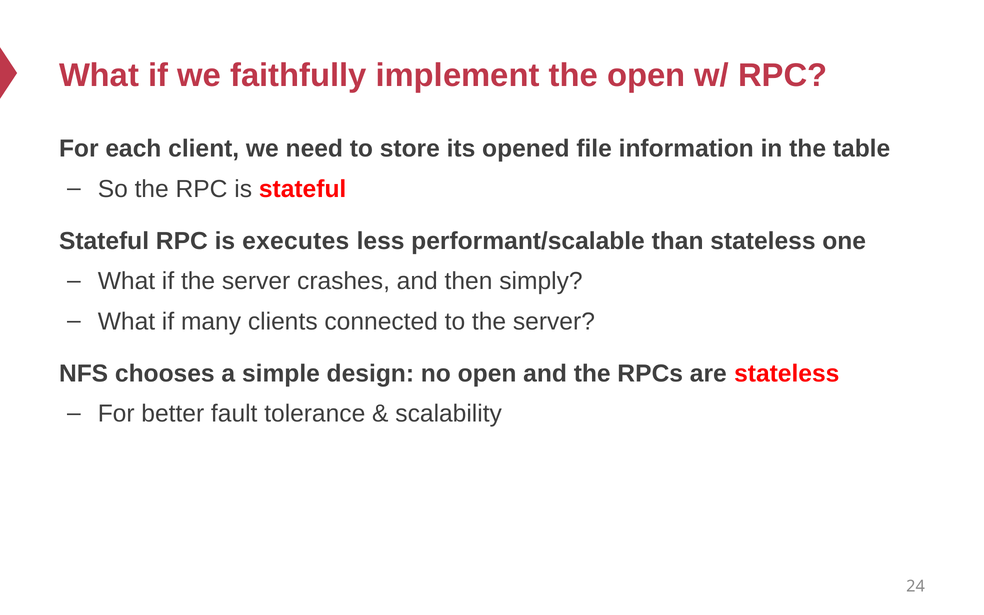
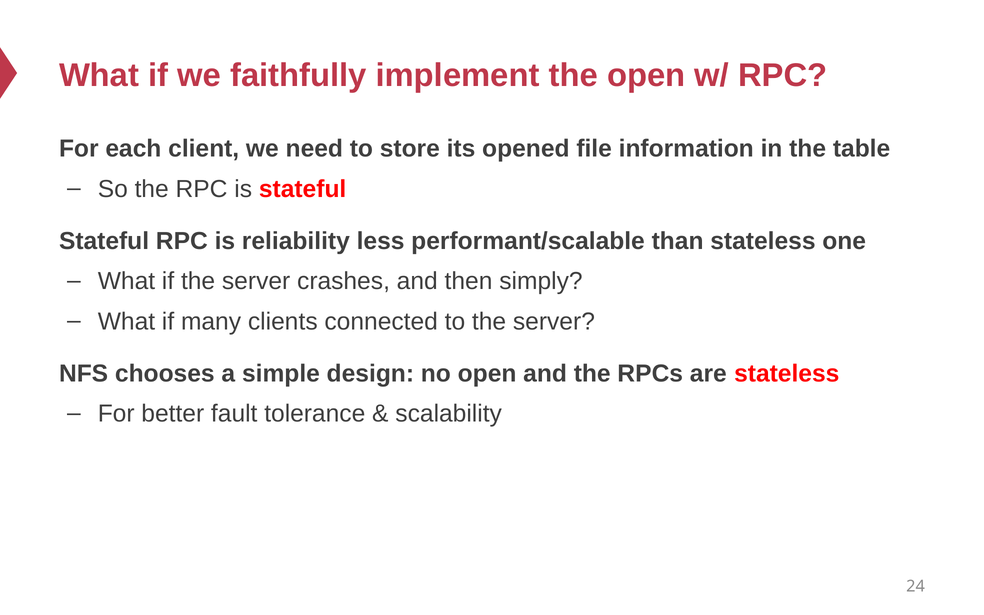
executes: executes -> reliability (296, 241)
